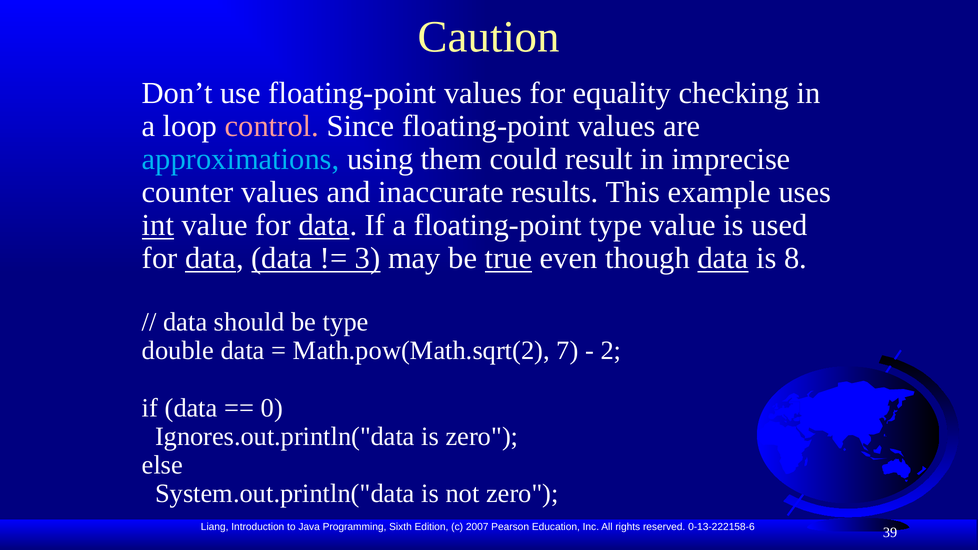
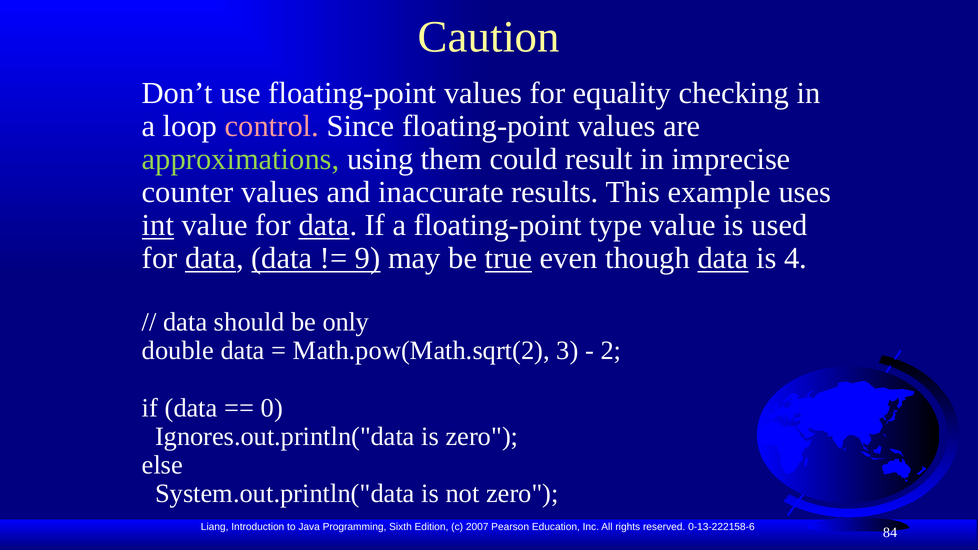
approximations colour: light blue -> light green (241, 159)
3: 3 -> 9 (368, 258)
8: 8 -> 4 (796, 258)
be type: type -> only (346, 322)
7: 7 -> 3 (567, 351)
39: 39 -> 84 (890, 533)
